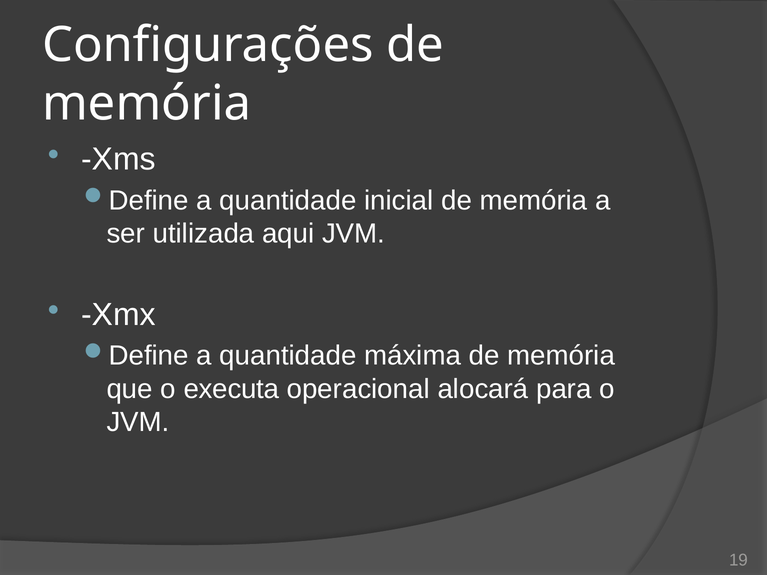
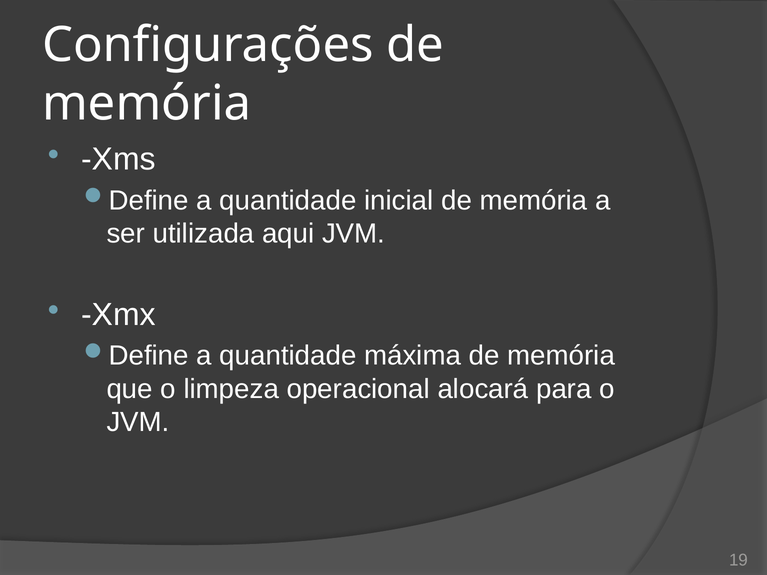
executa: executa -> limpeza (231, 389)
